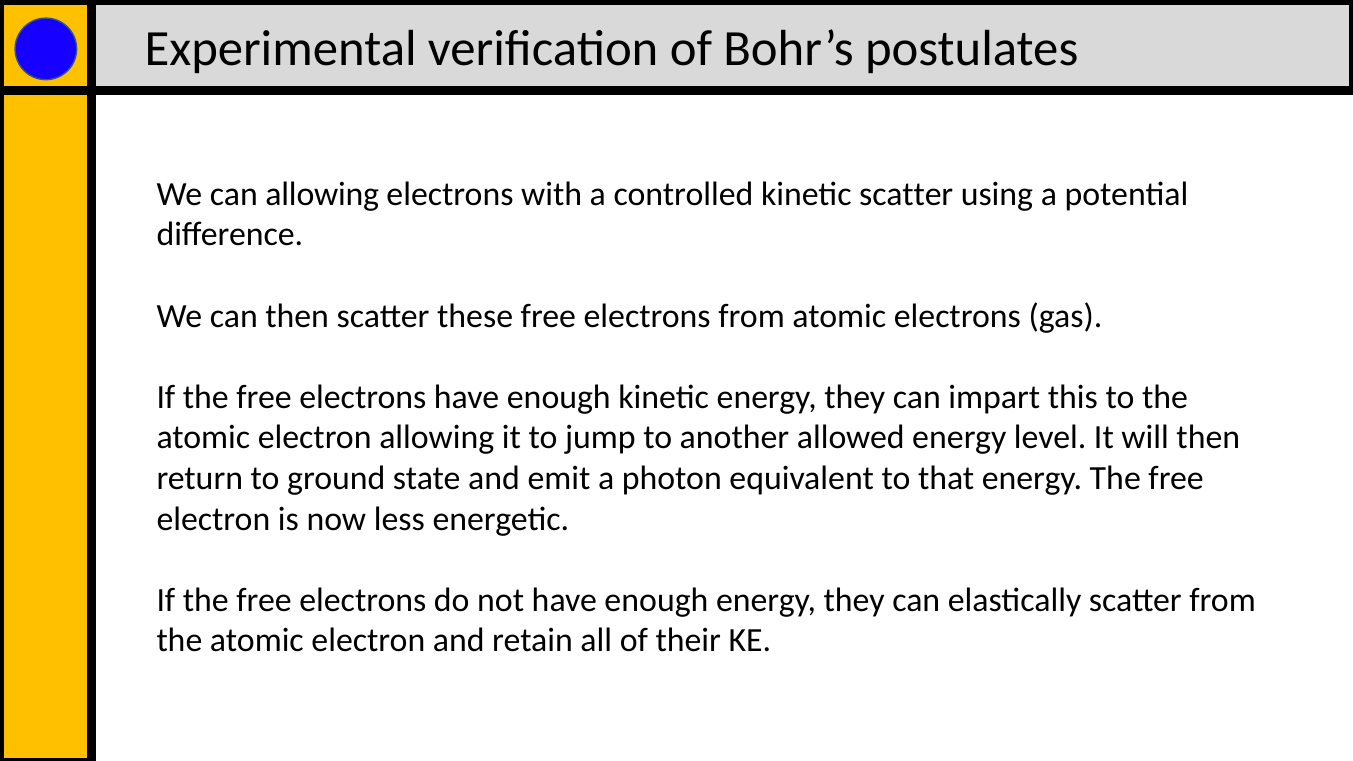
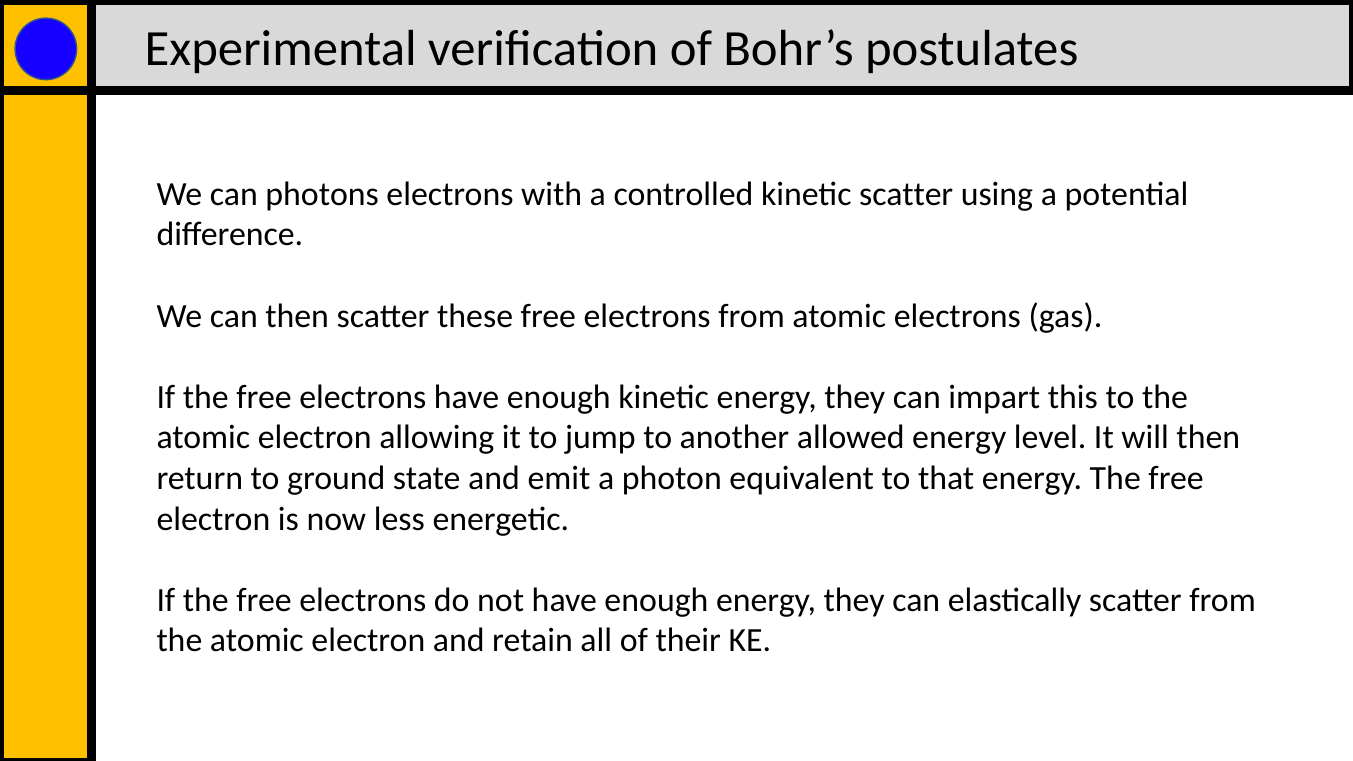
can allowing: allowing -> photons (322, 194)
